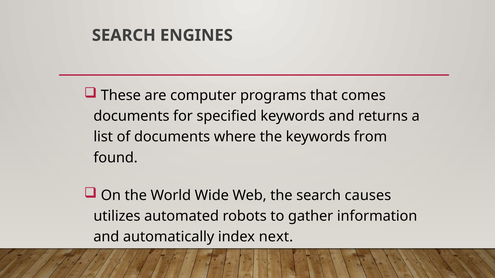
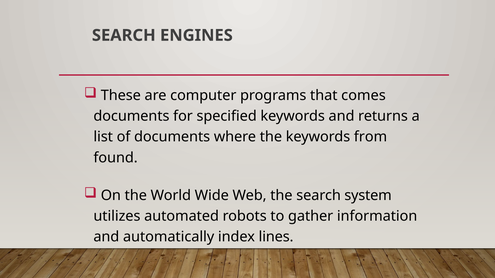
causes: causes -> system (368, 196)
next: next -> lines (276, 237)
